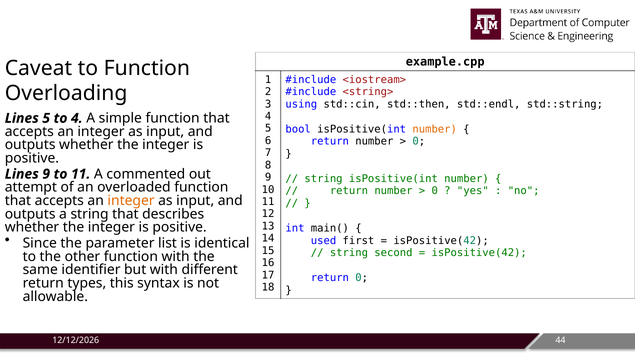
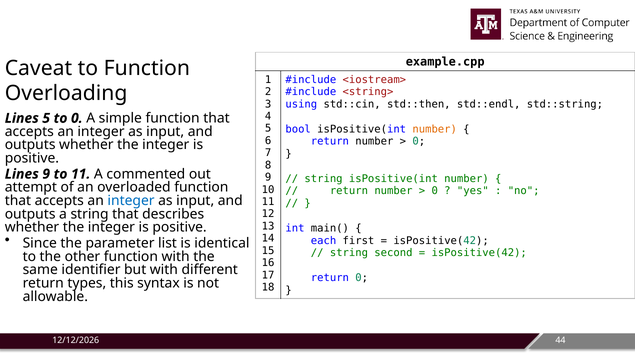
to 4: 4 -> 0 (77, 118)
integer colour: orange -> blue (131, 201)
used: used -> each (324, 241)
